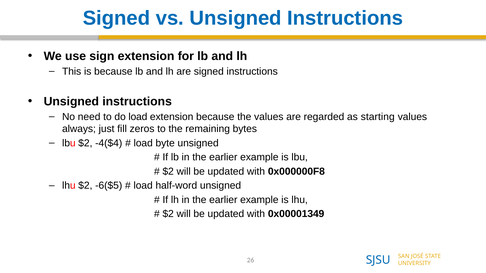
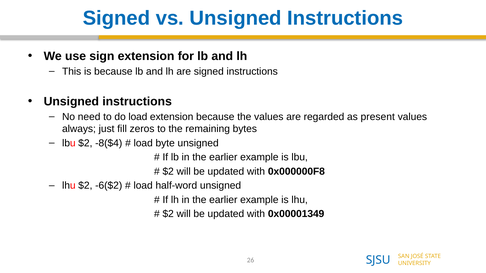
starting: starting -> present (378, 117)
-4($4: -4($4 -> -8($4 (109, 143)
-6($5: -6($5 -> -6($2 (109, 186)
